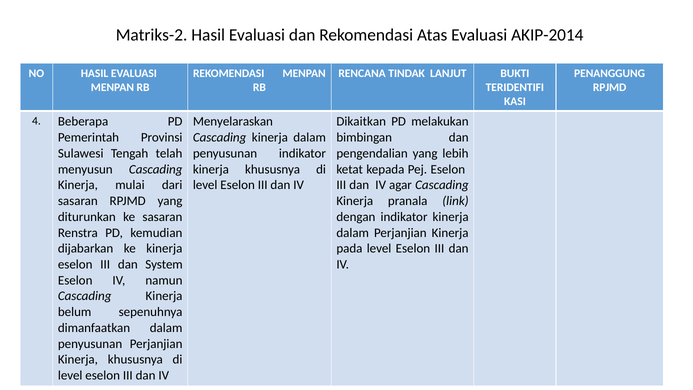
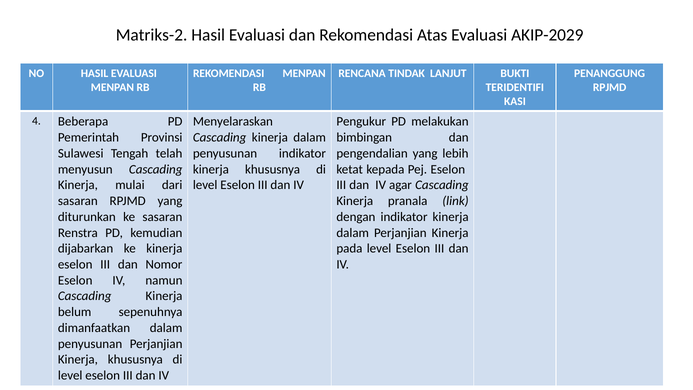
AKIP-2014: AKIP-2014 -> AKIP-2029 (547, 35)
Dikaitkan: Dikaitkan -> Pengukur (361, 122)
System: System -> Nomor (164, 264)
